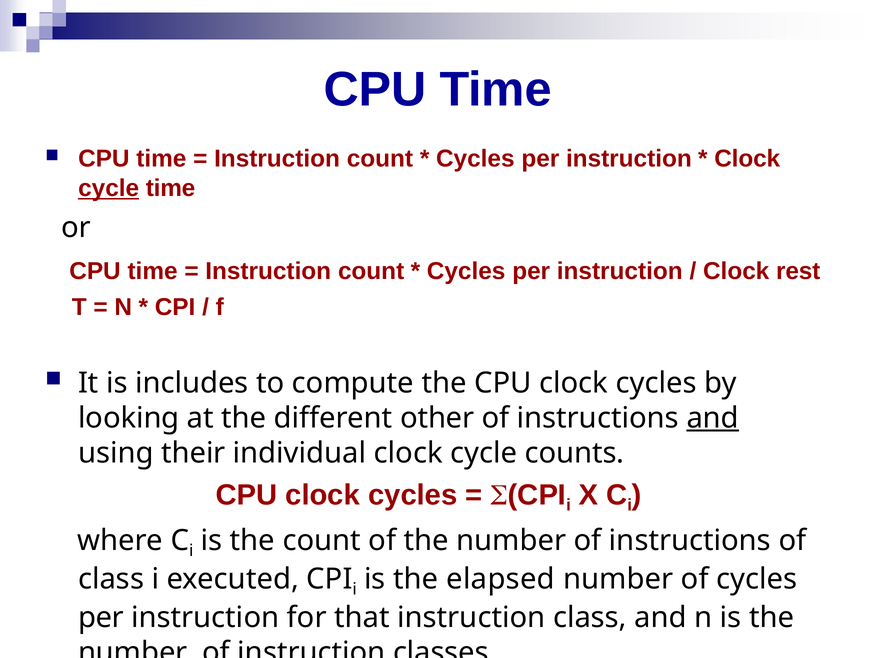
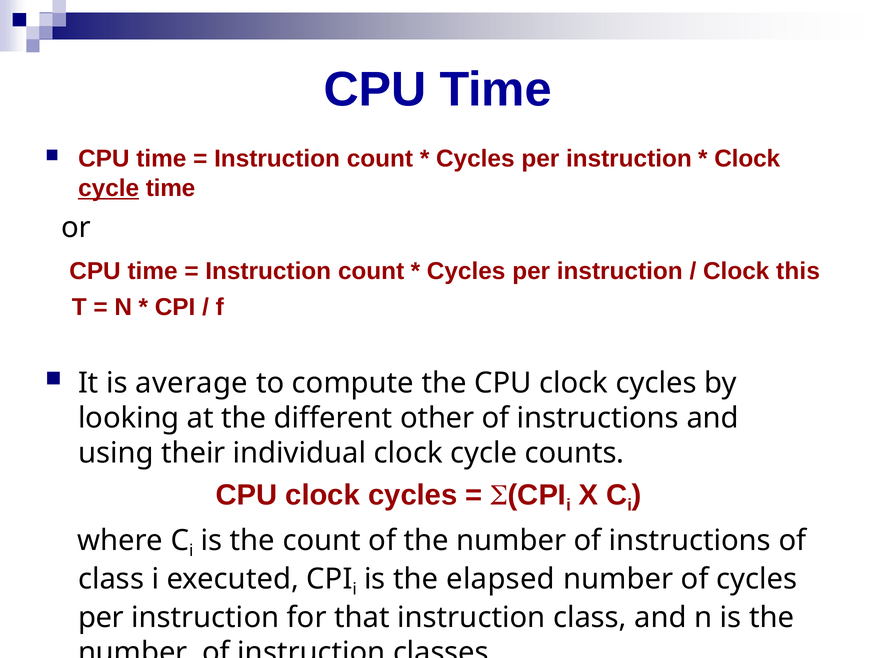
rest: rest -> this (798, 271)
includes: includes -> average (192, 383)
and underline: present -> none (713, 418)
